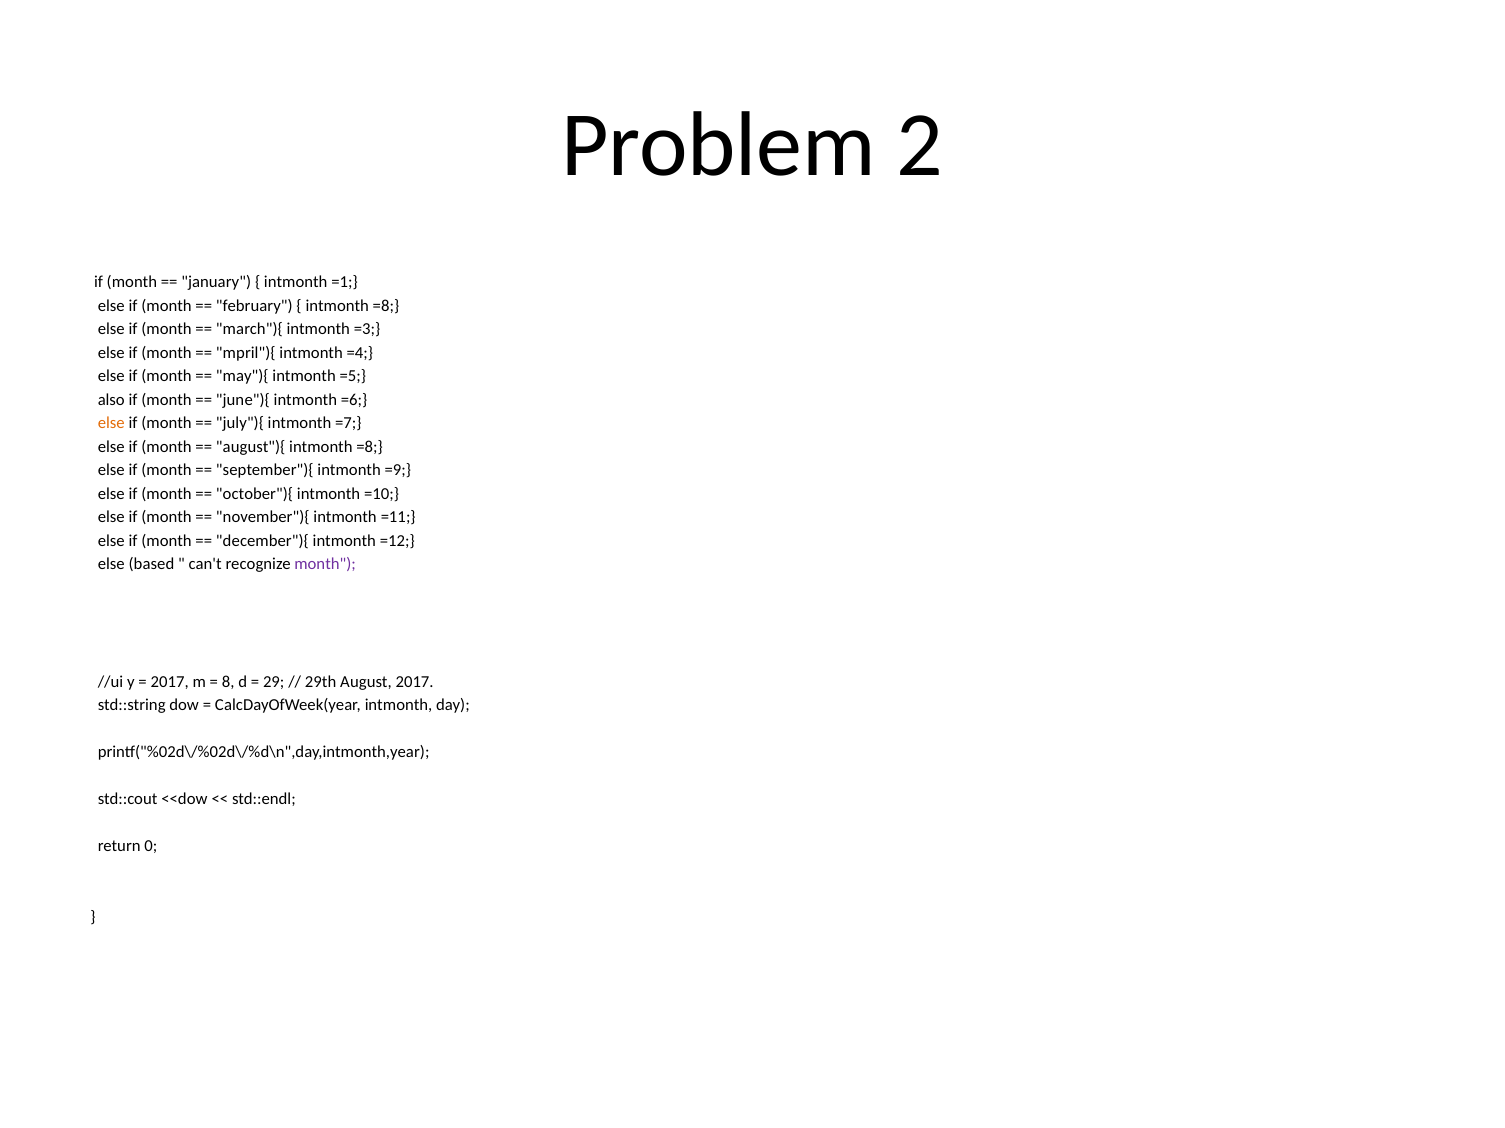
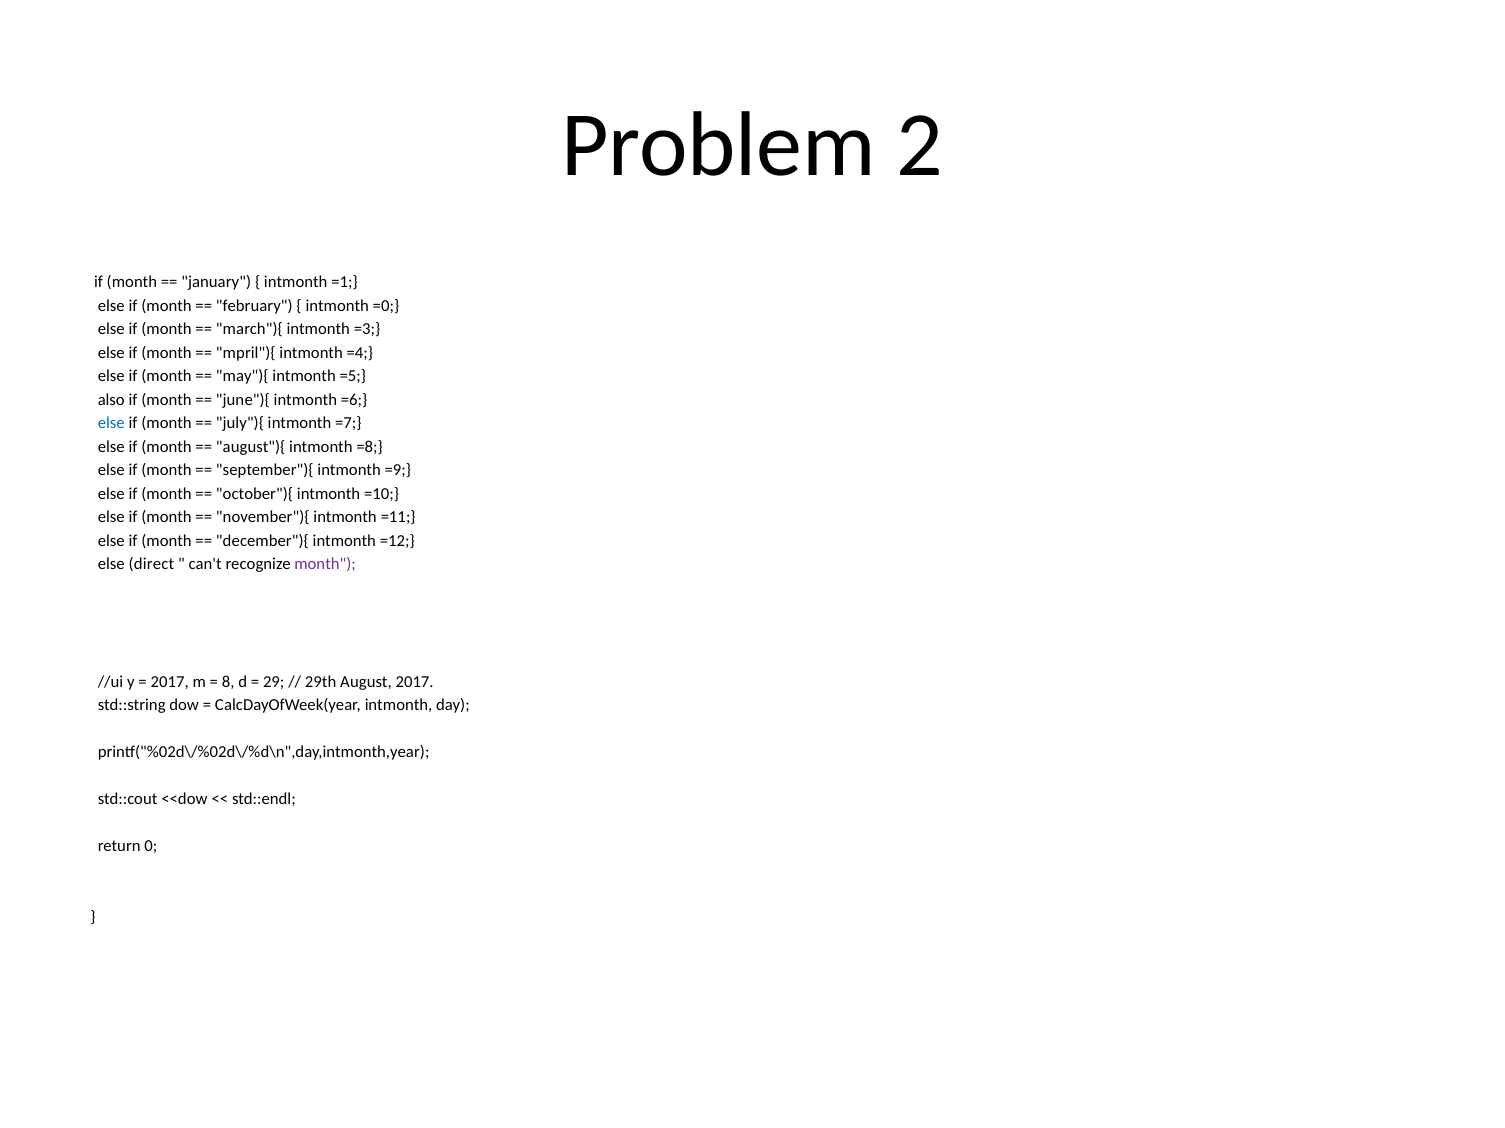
=8: =8 -> =0 (386, 306)
else colour: orange -> blue (111, 423)
based: based -> direct (151, 564)
